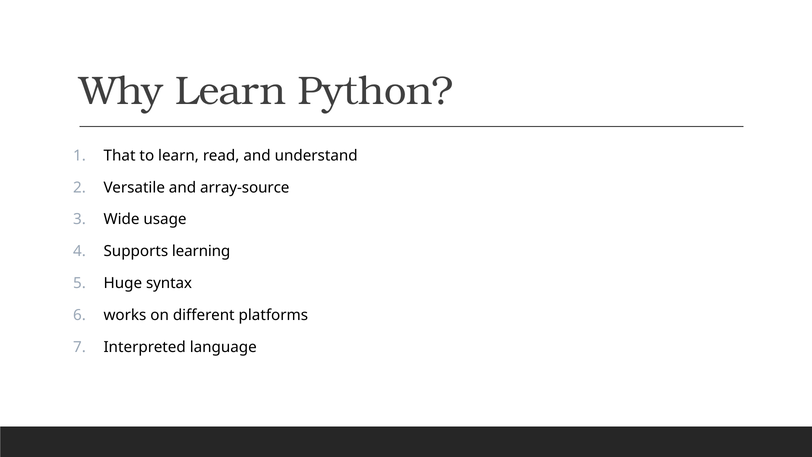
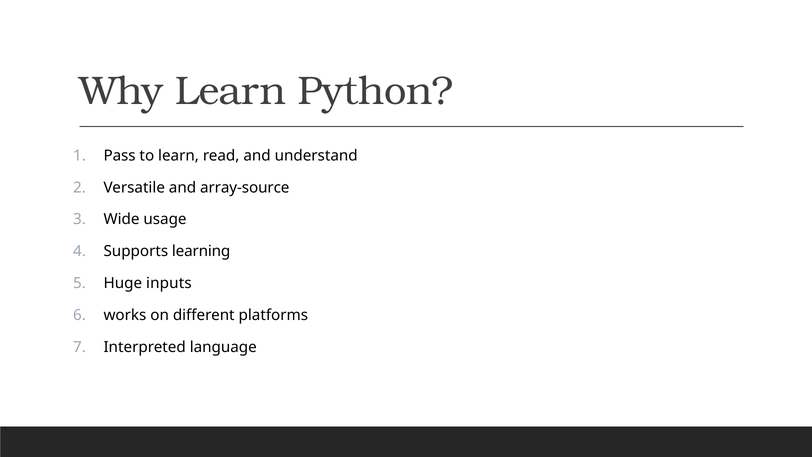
That: That -> Pass (120, 155)
syntax: syntax -> inputs (169, 283)
